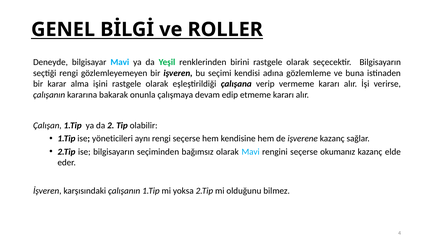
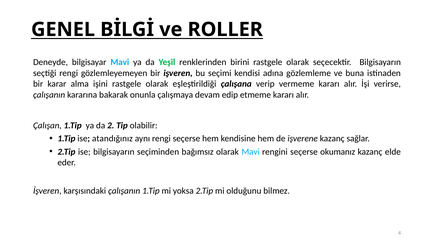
yöneticileri: yöneticileri -> atandığınız (112, 139)
